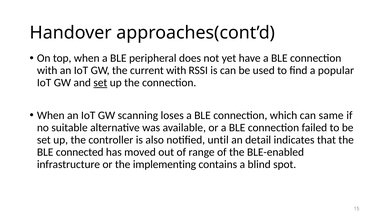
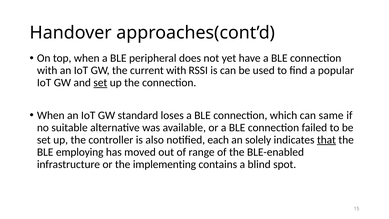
scanning: scanning -> standard (138, 115)
until: until -> each (218, 140)
detail: detail -> solely (258, 140)
that underline: none -> present (326, 140)
connected: connected -> employing (80, 152)
